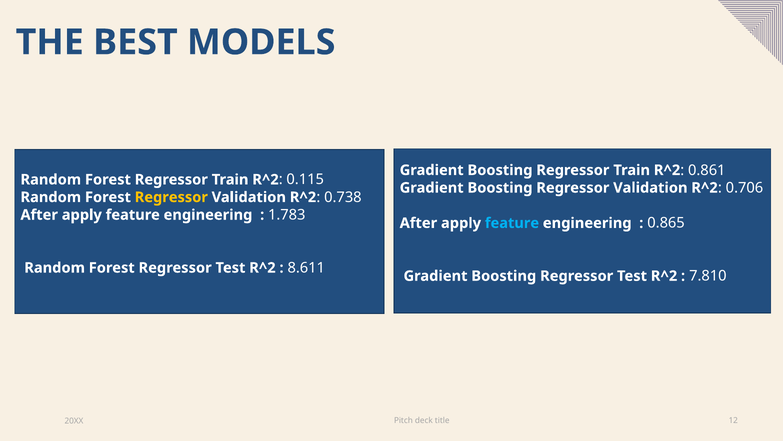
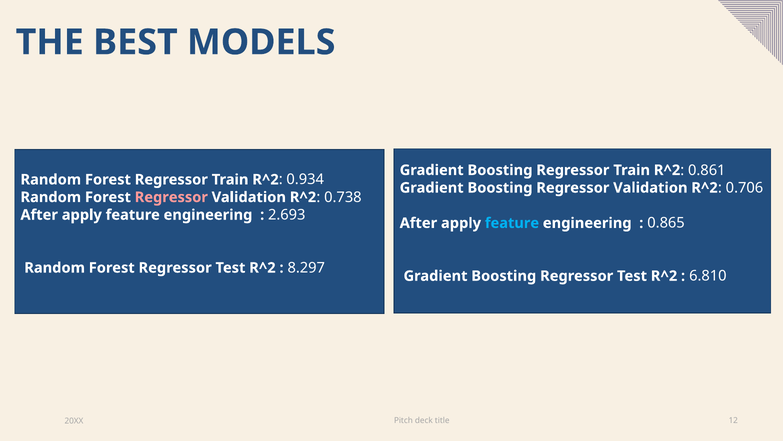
0.115: 0.115 -> 0.934 (305, 179)
Regressor colour: yellow -> pink (171, 197)
1.783: 1.783 -> 2.693 (287, 215)
8.611: 8.611 -> 8.297 (306, 267)
7.810: 7.810 -> 6.810 (708, 276)
